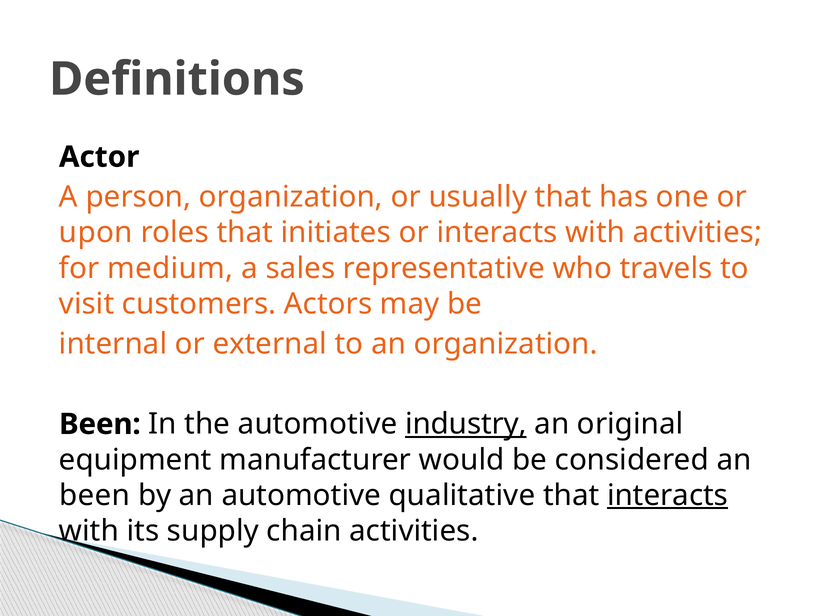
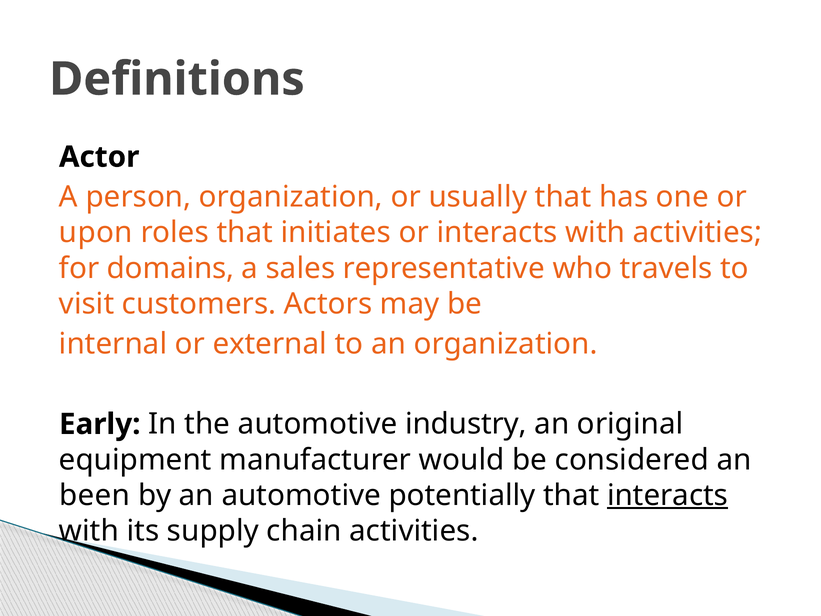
medium: medium -> domains (170, 268)
Been: Been -> Early (100, 424)
industry underline: present -> none (466, 424)
qualitative: qualitative -> potentially (462, 495)
